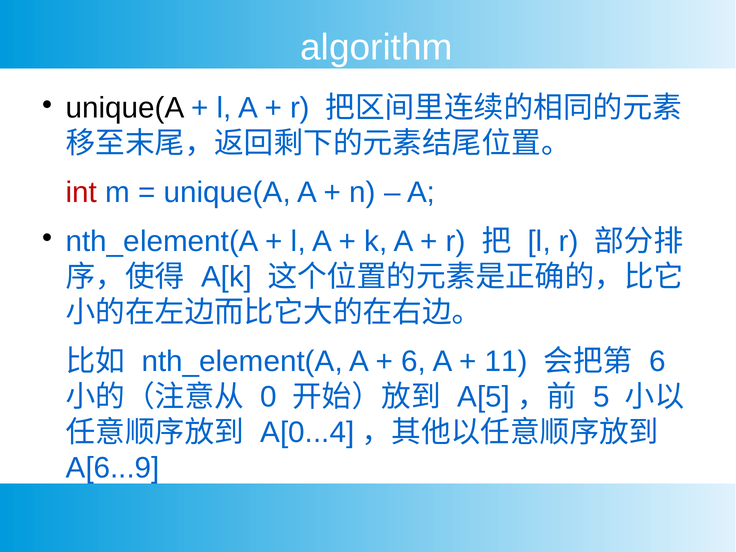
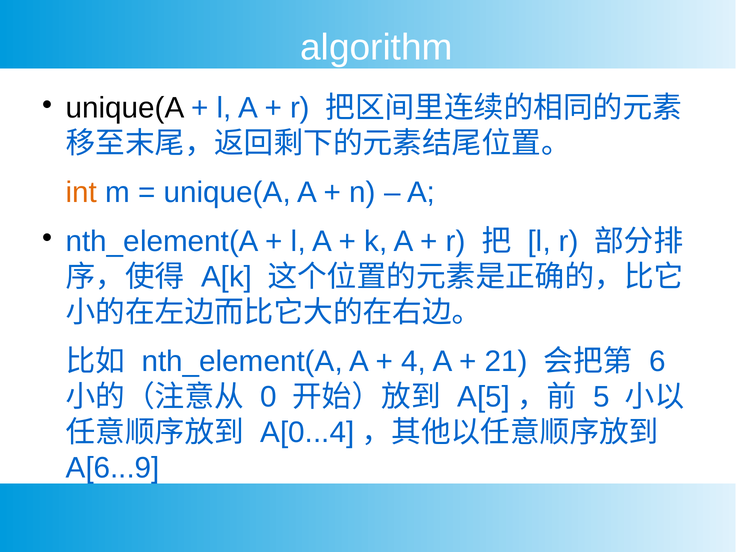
int colour: red -> orange (81, 192)
6: 6 -> 4 (414, 361)
11: 11 -> 21 (506, 361)
